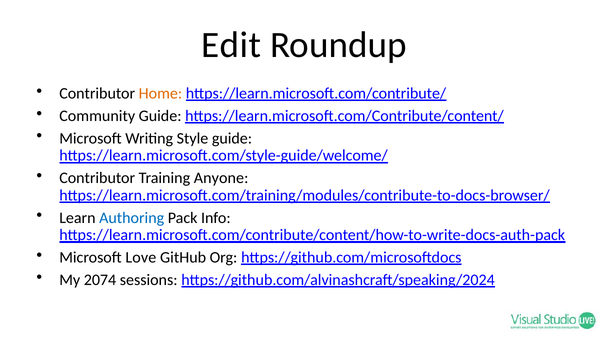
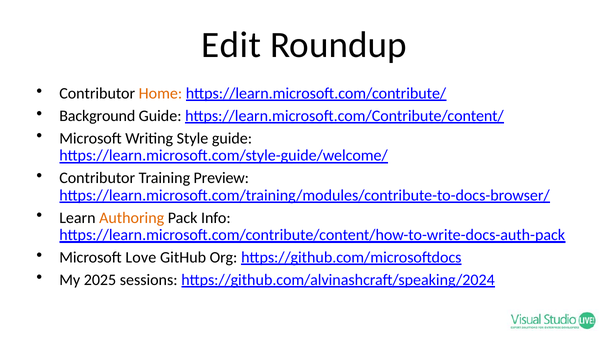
Community: Community -> Background (97, 116)
Anyone: Anyone -> Preview (221, 178)
Authoring colour: blue -> orange (132, 218)
2074: 2074 -> 2025 (100, 280)
